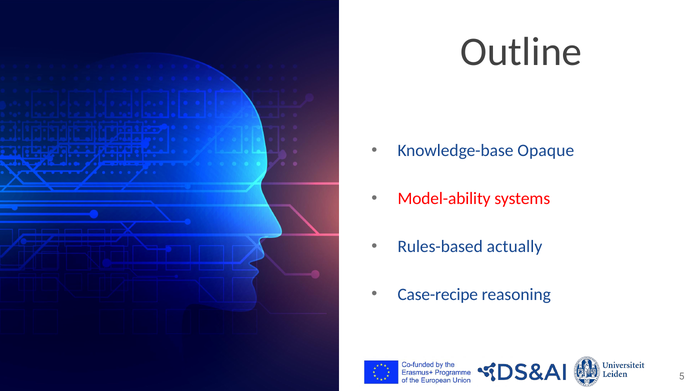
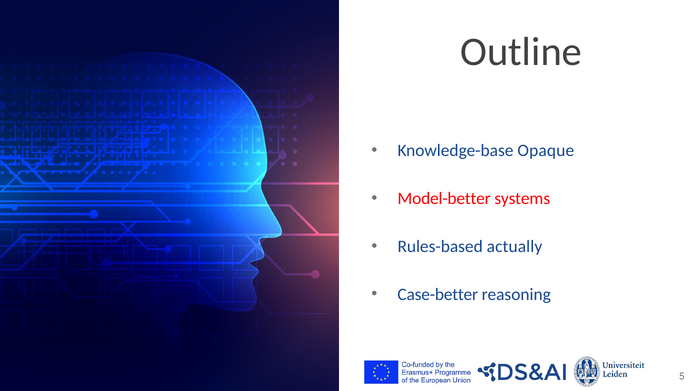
Model-ability: Model-ability -> Model-better (444, 199)
Case-recipe: Case-recipe -> Case-better (438, 294)
